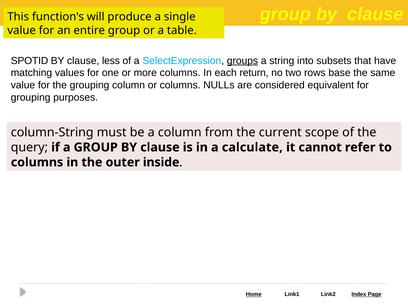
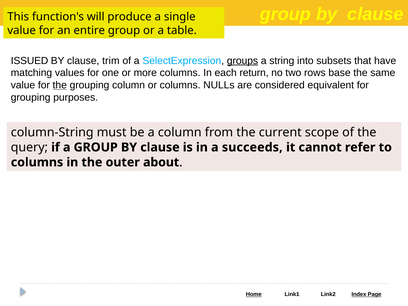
SPOTID: SPOTID -> ISSUED (30, 61)
less: less -> trim (111, 61)
the underline: none -> present (60, 85)
calculate: calculate -> succeeds (252, 147)
inside: inside -> about (161, 162)
